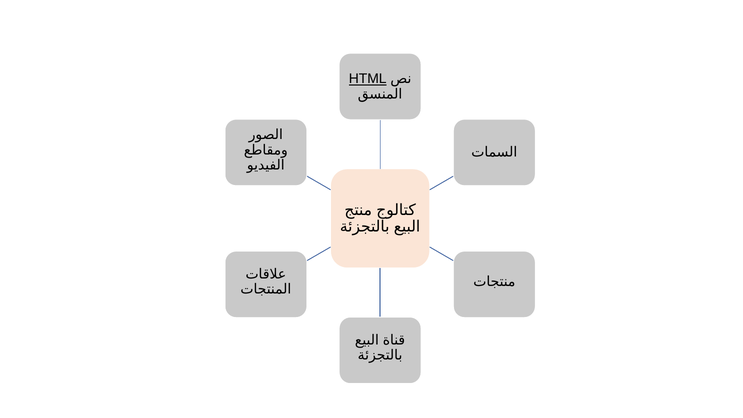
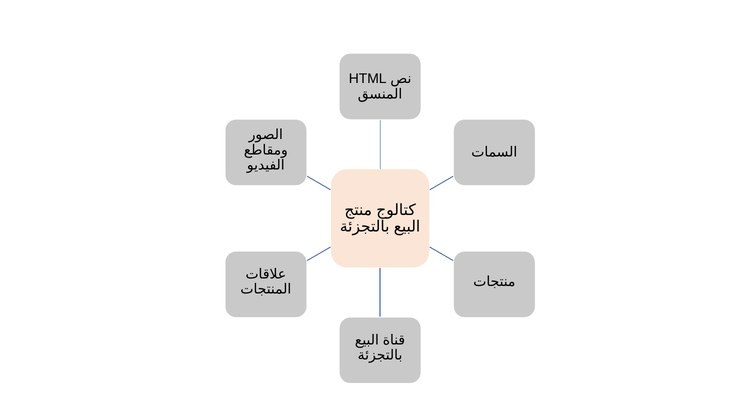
HTML underline: present -> none (368, 79)
